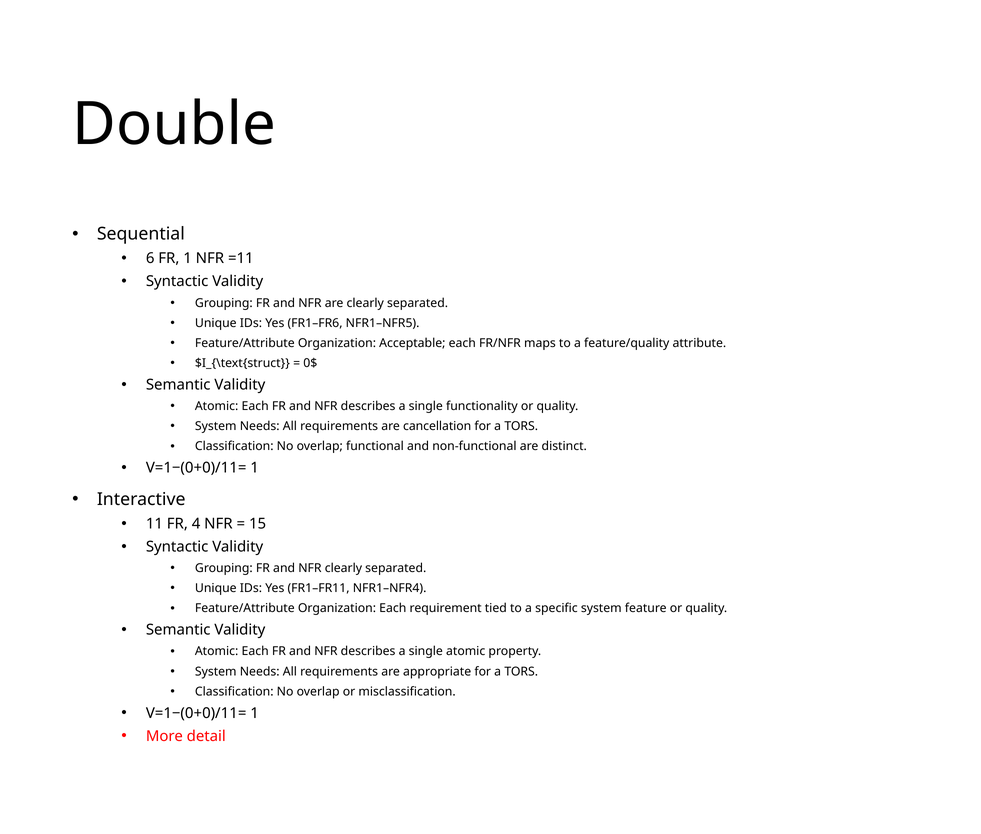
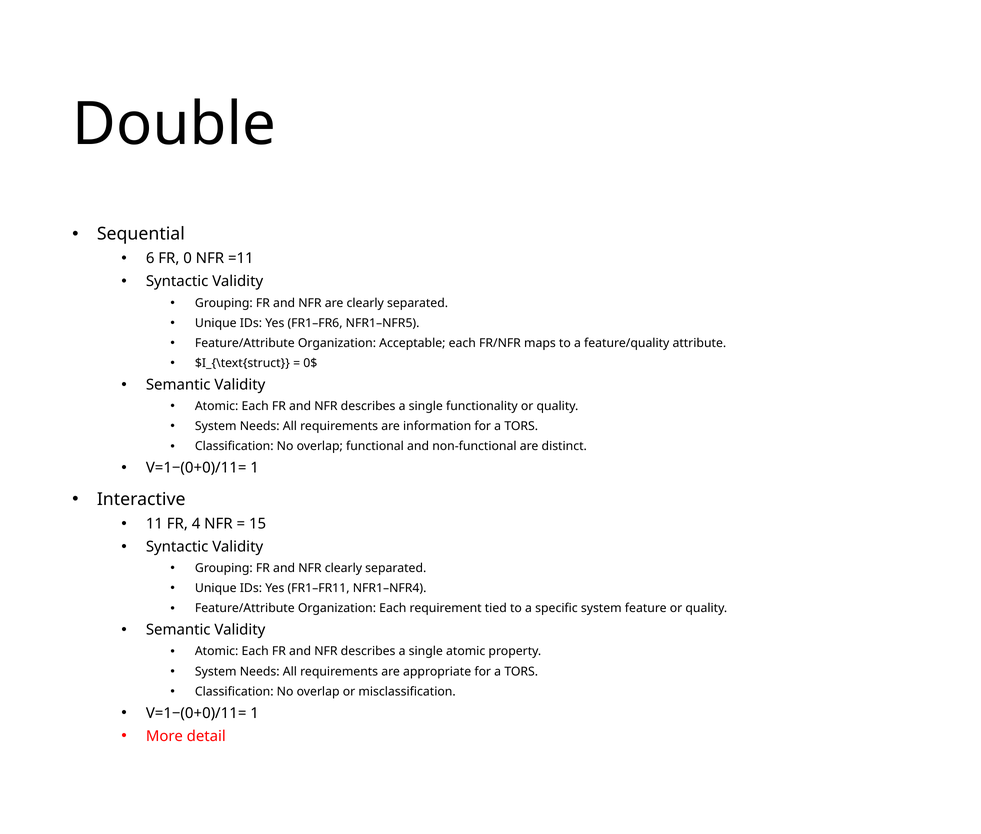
FR 1: 1 -> 0 (188, 258)
cancellation: cancellation -> information (437, 426)
